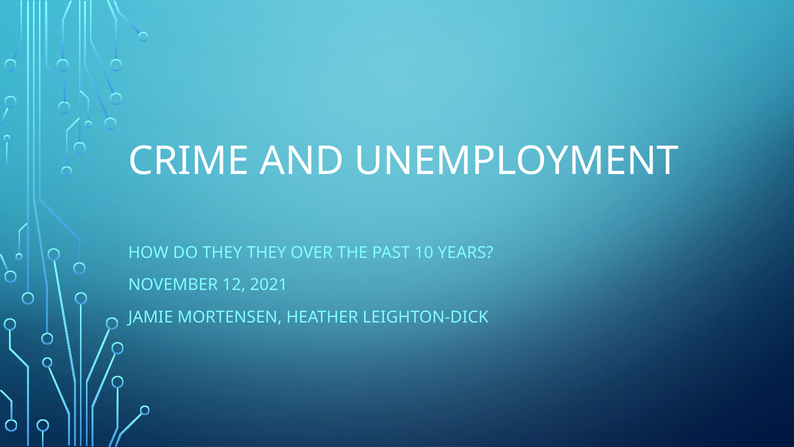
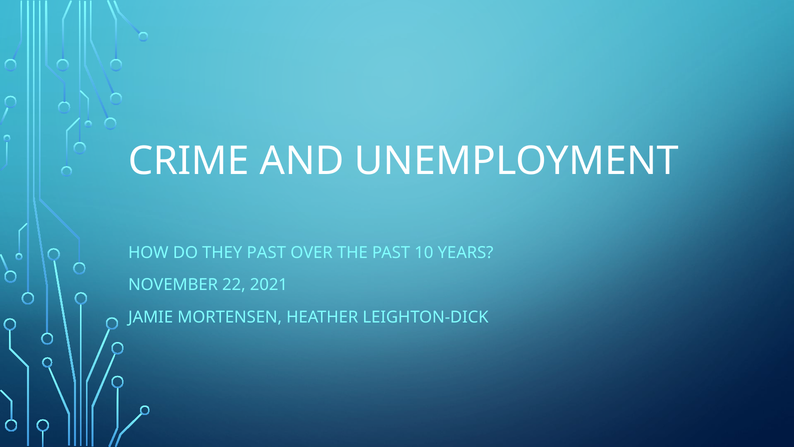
THEY THEY: THEY -> PAST (266, 253)
12: 12 -> 22 (234, 285)
